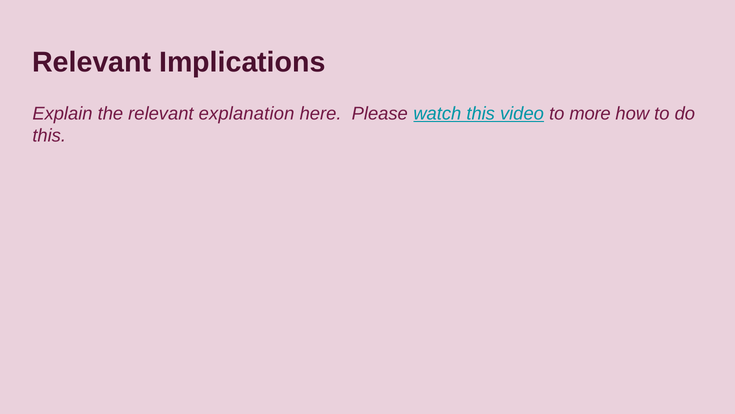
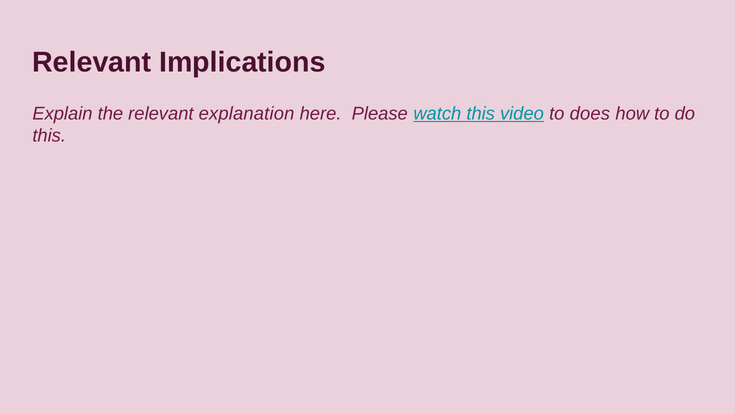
more: more -> does (590, 113)
